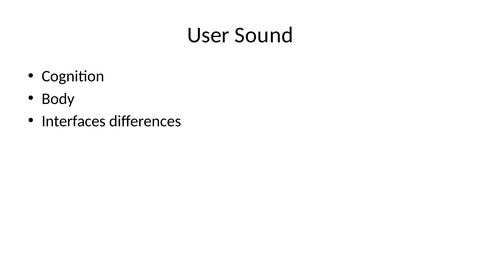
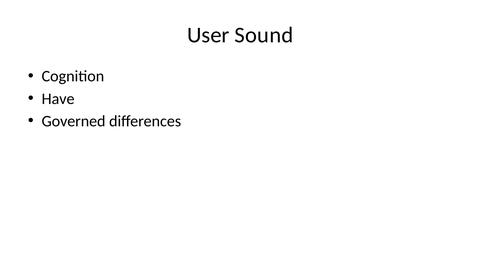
Body: Body -> Have (58, 99)
Interfaces: Interfaces -> Governed (74, 121)
